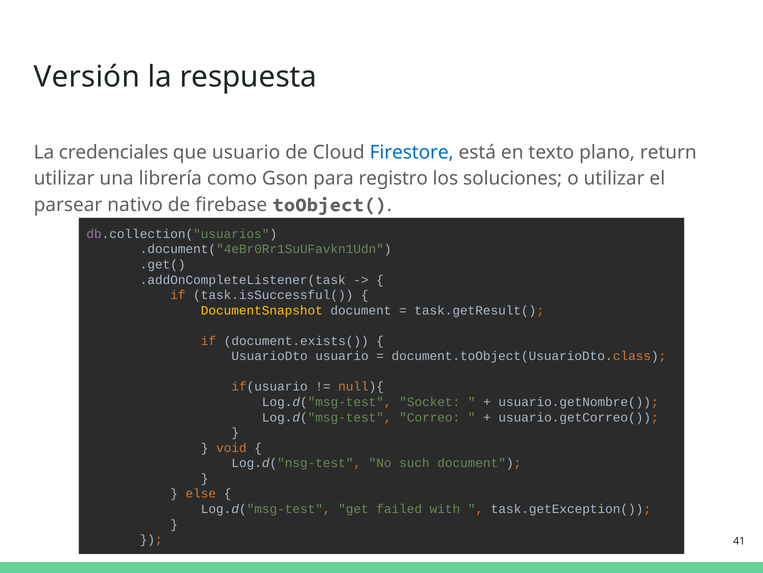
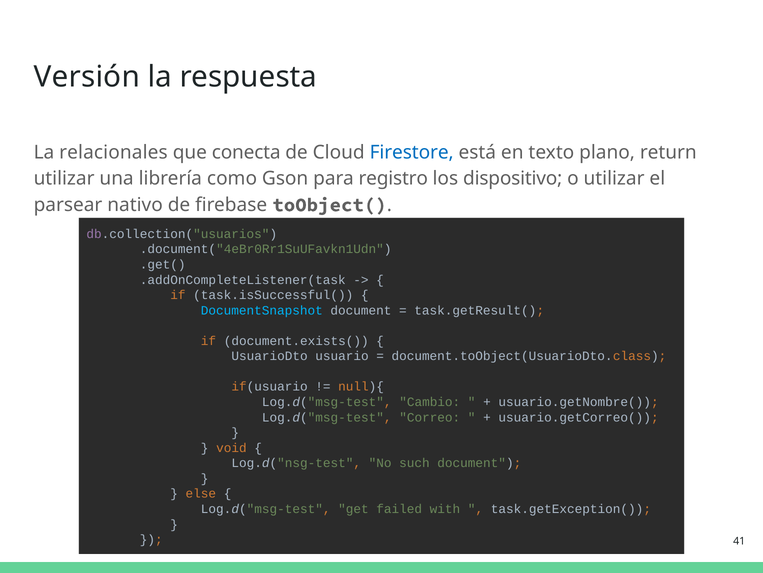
credenciales: credenciales -> relacionales (113, 152)
que usuario: usuario -> conecta (246, 152)
soluciones: soluciones -> dispositivo (513, 178)
DocumentSnapshot colour: yellow -> light blue (262, 310)
Socket: Socket -> Cambio (430, 402)
